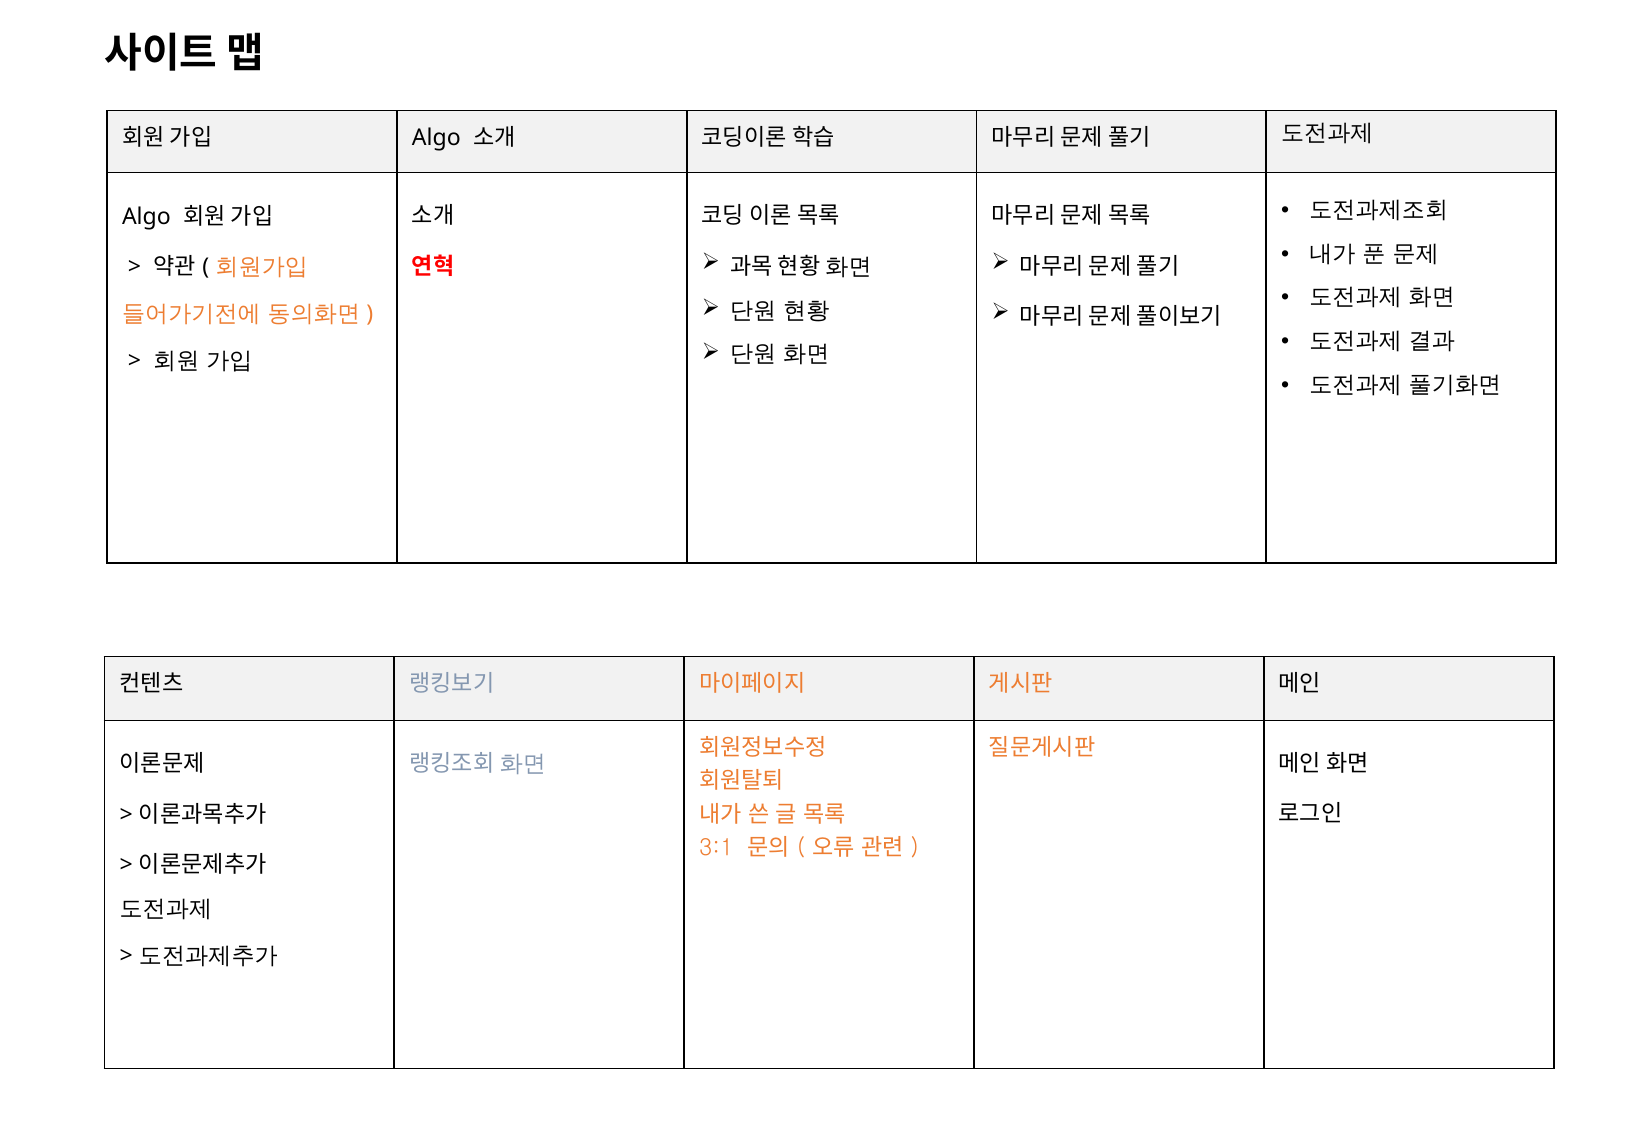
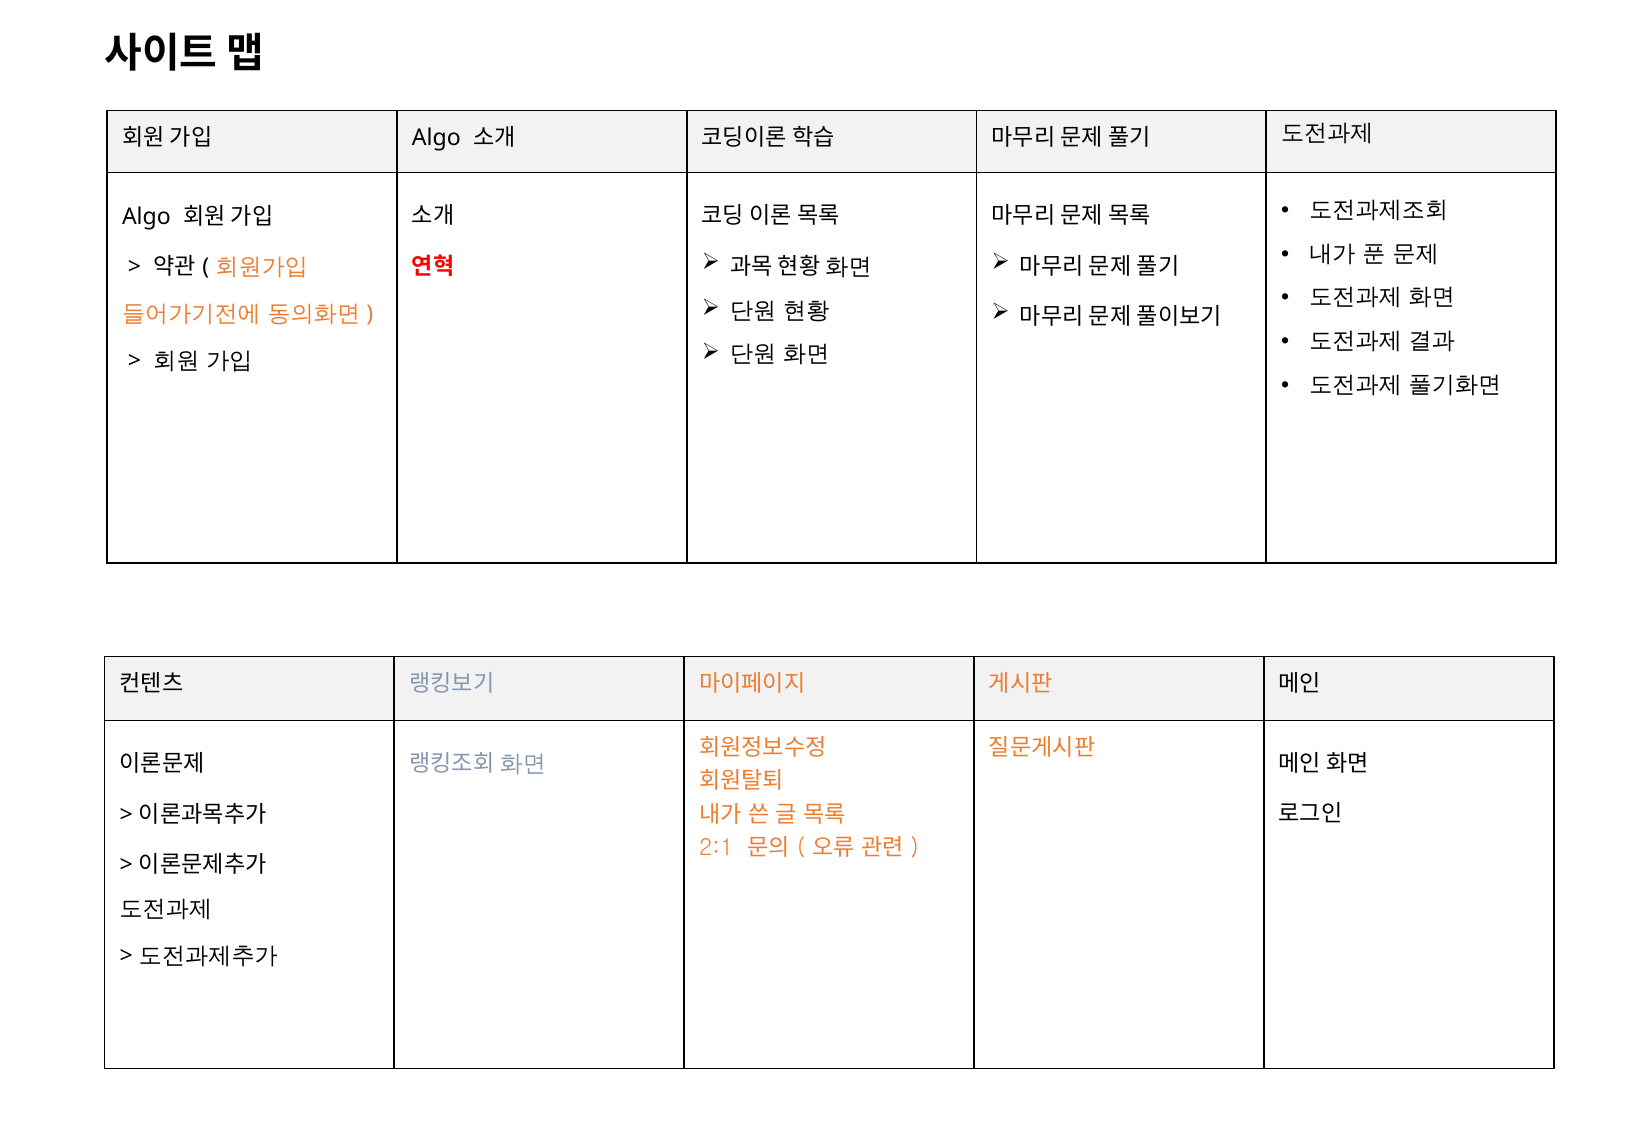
3:1: 3:1 -> 2:1 (716, 848)
